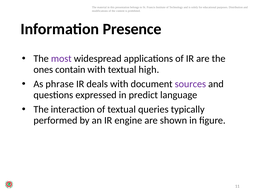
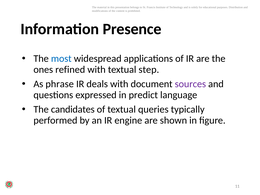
most colour: purple -> blue (61, 59)
contain: contain -> refined (70, 69)
high: high -> step (149, 69)
interaction: interaction -> candidates (73, 109)
